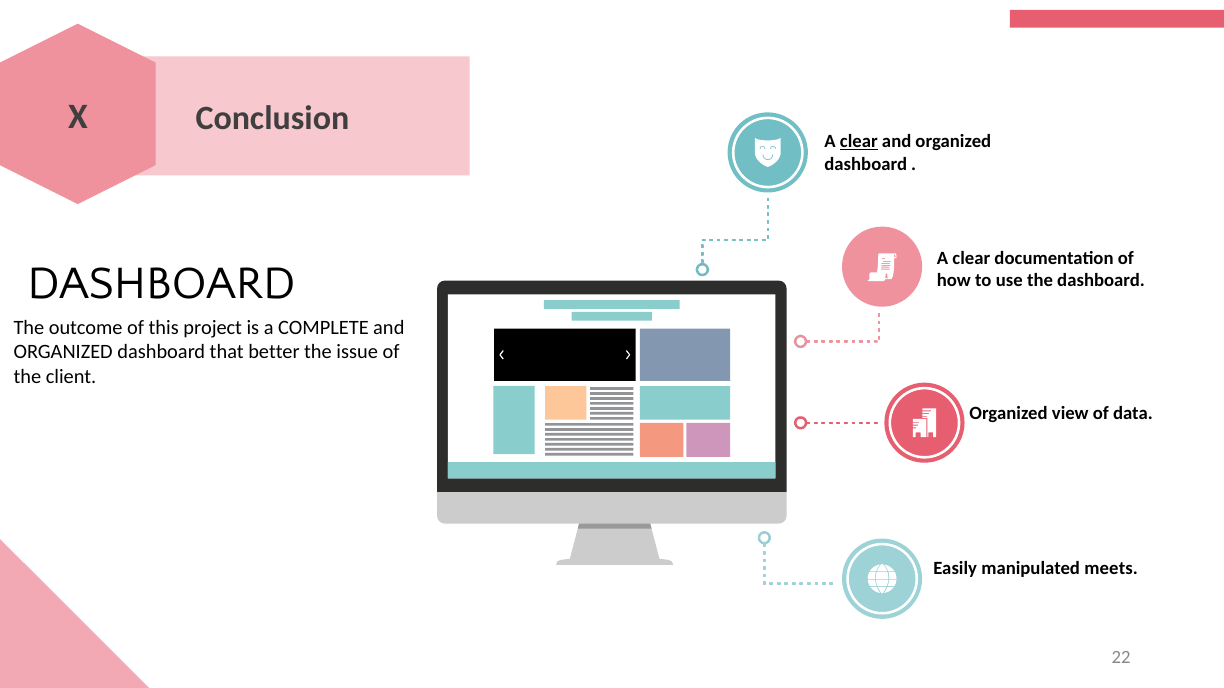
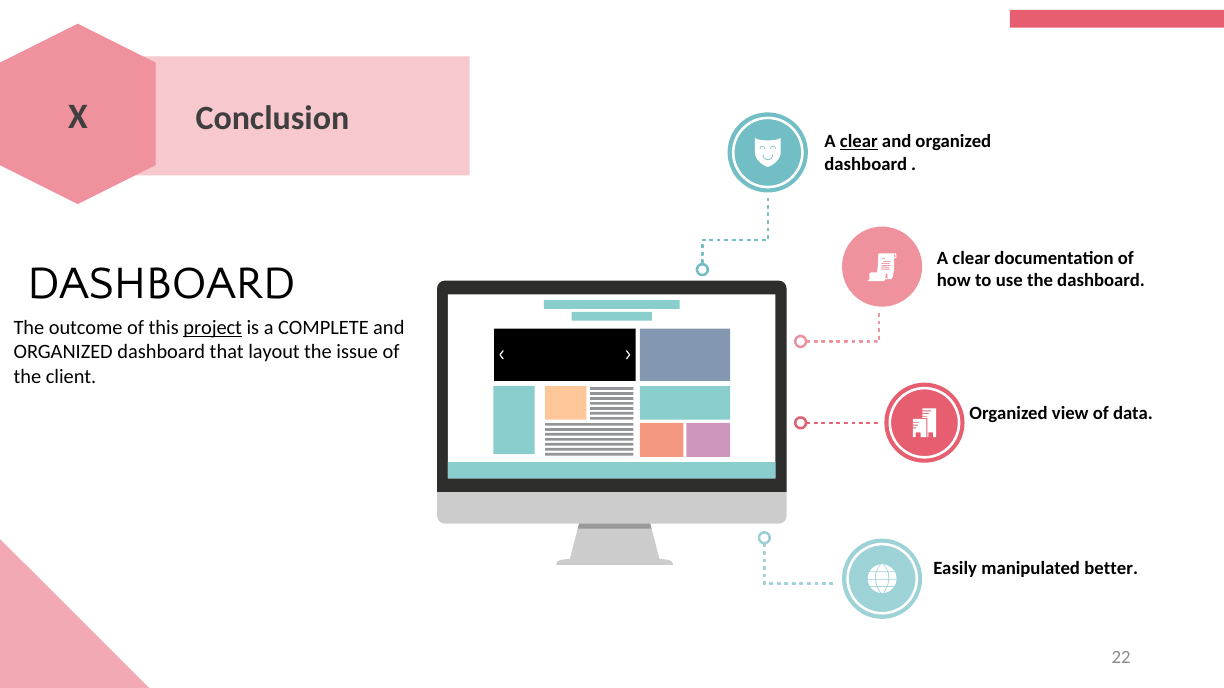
project underline: none -> present (213, 328)
better: better -> layout (274, 352)
meets: meets -> better (1111, 569)
